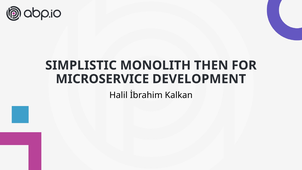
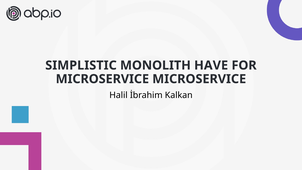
THEN: THEN -> HAVE (211, 65)
MICROSERVICE DEVELOPMENT: DEVELOPMENT -> MICROSERVICE (199, 79)
